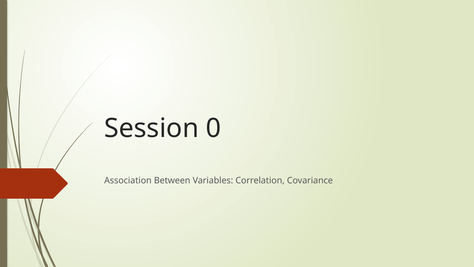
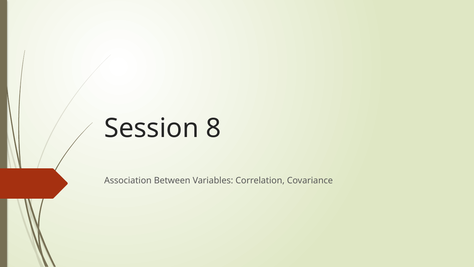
0: 0 -> 8 (213, 128)
